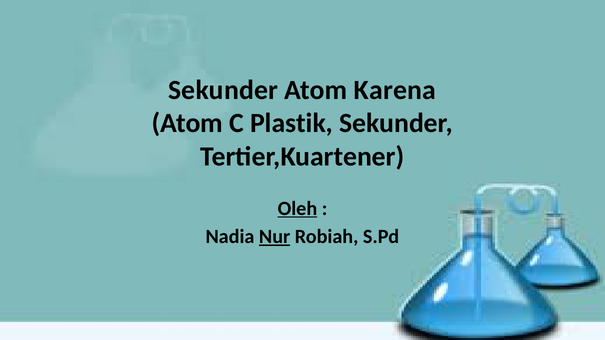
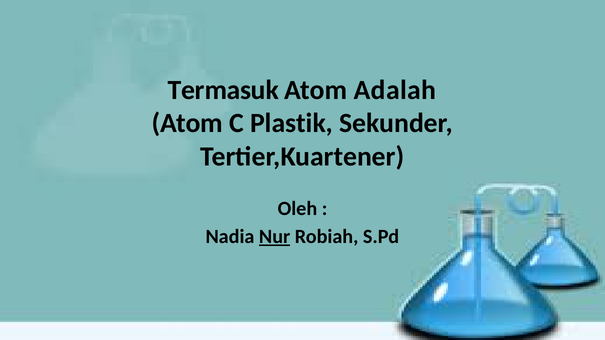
Sekunder: Sekunder -> Termasuk (223, 90)
Karena: Karena -> Adalah (395, 90)
Oleh underline: present -> none (297, 209)
